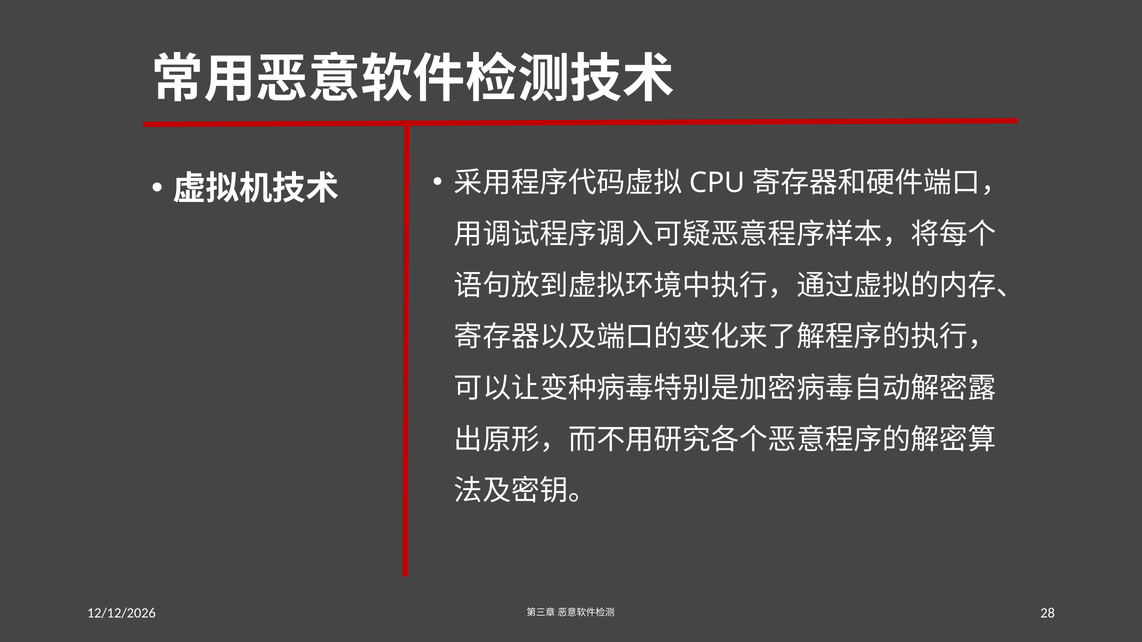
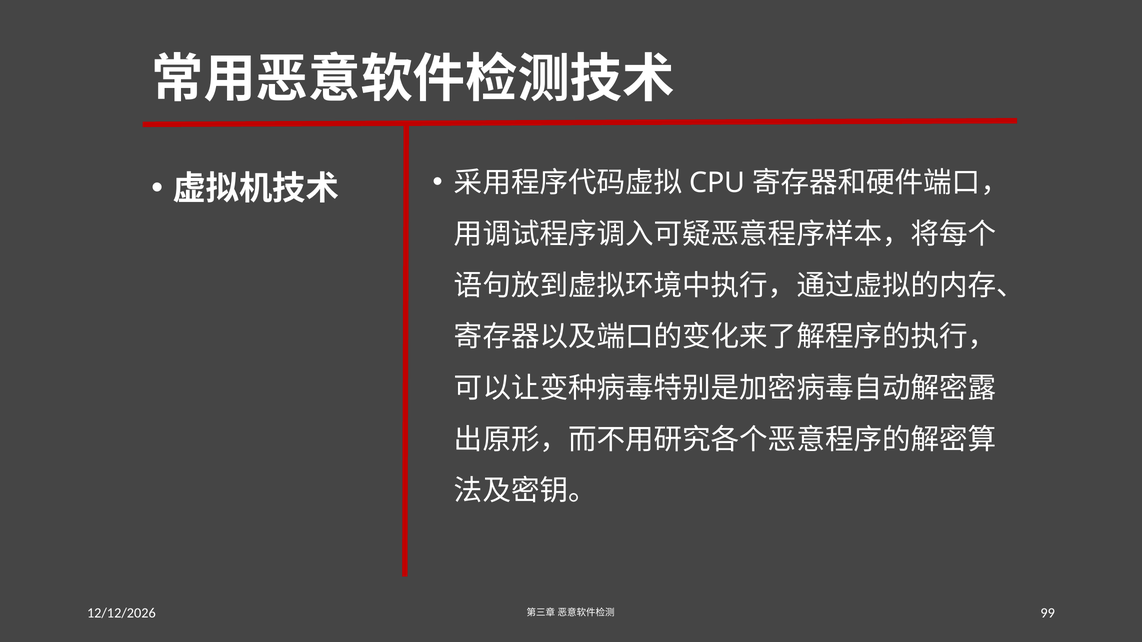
28: 28 -> 99 (1048, 613)
